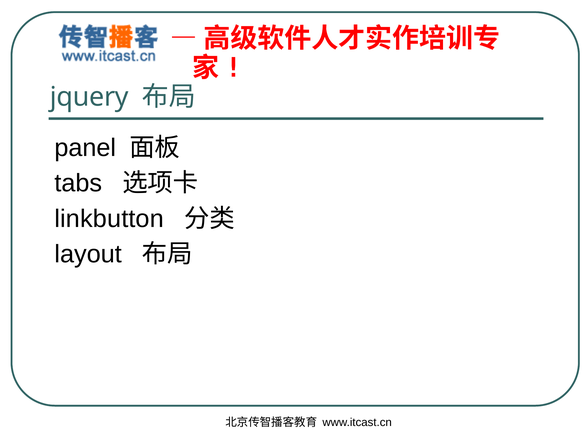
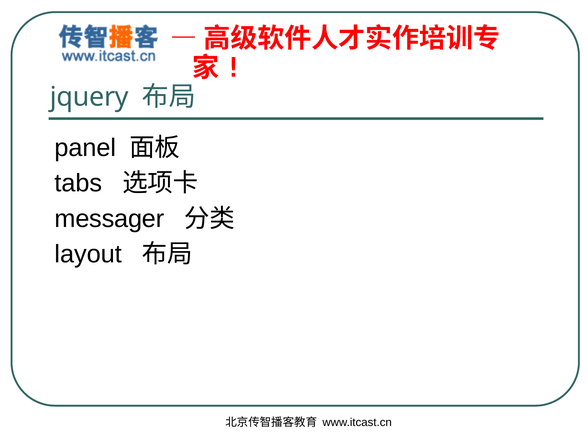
linkbutton: linkbutton -> messager (109, 219)
